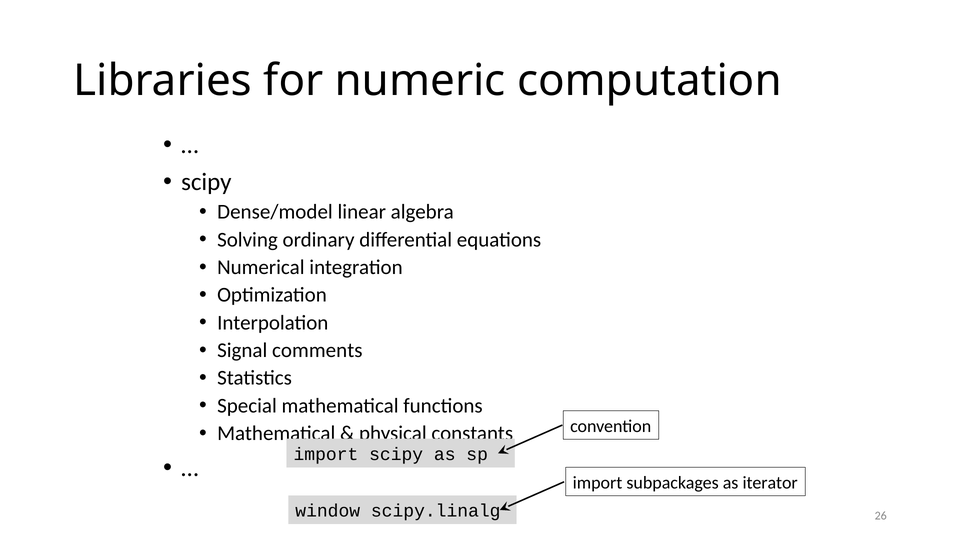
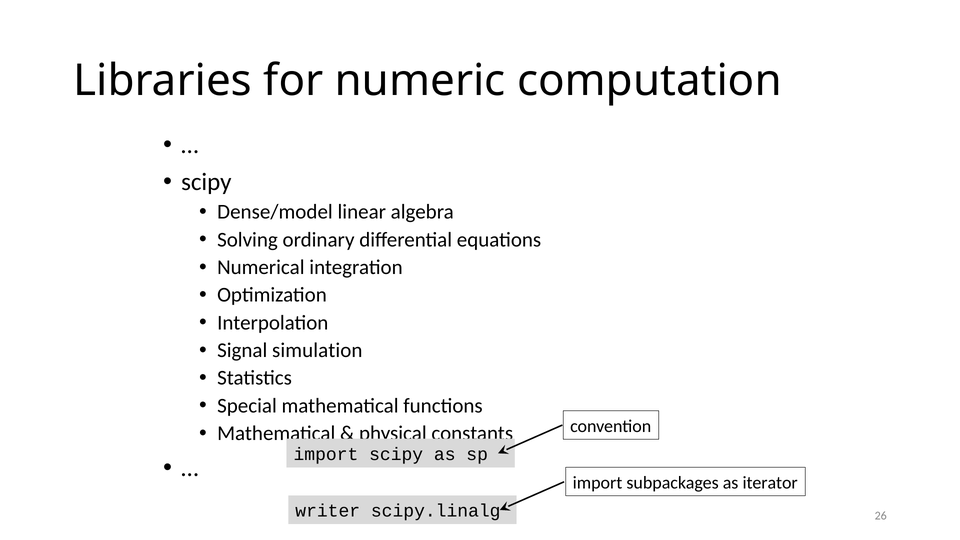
comments: comments -> simulation (317, 350)
window: window -> writer (328, 511)
